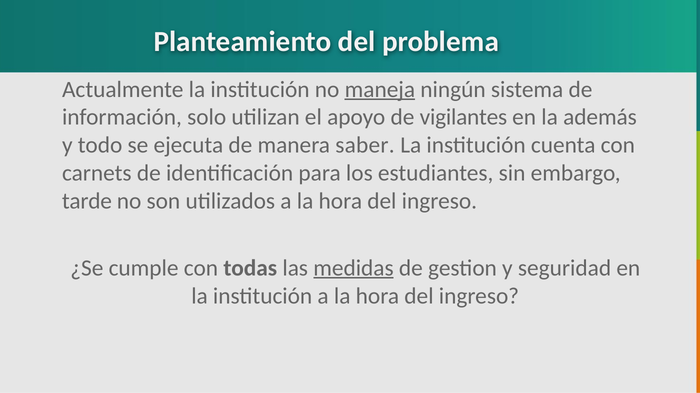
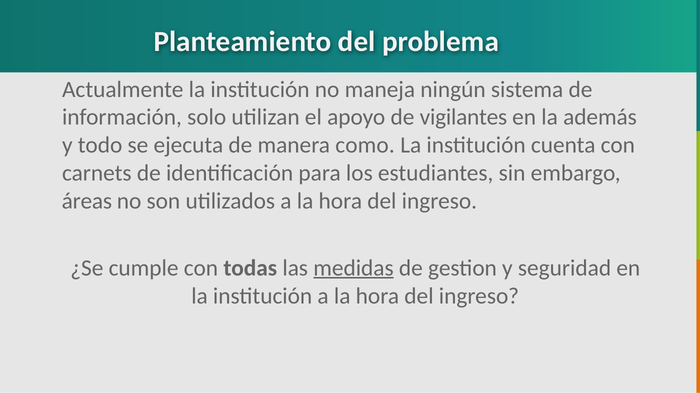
maneja underline: present -> none (380, 90)
saber: saber -> como (365, 146)
tarde: tarde -> áreas (87, 202)
